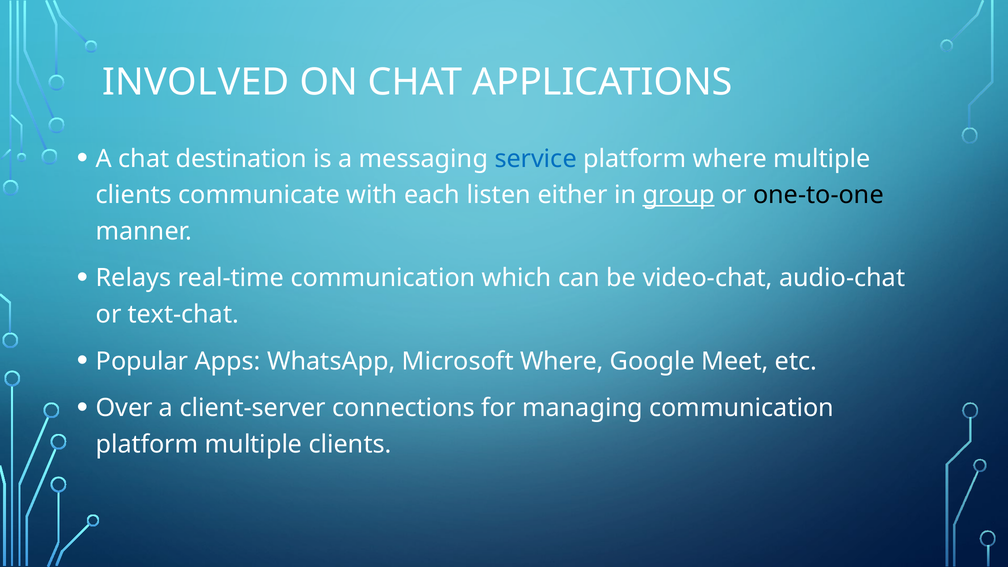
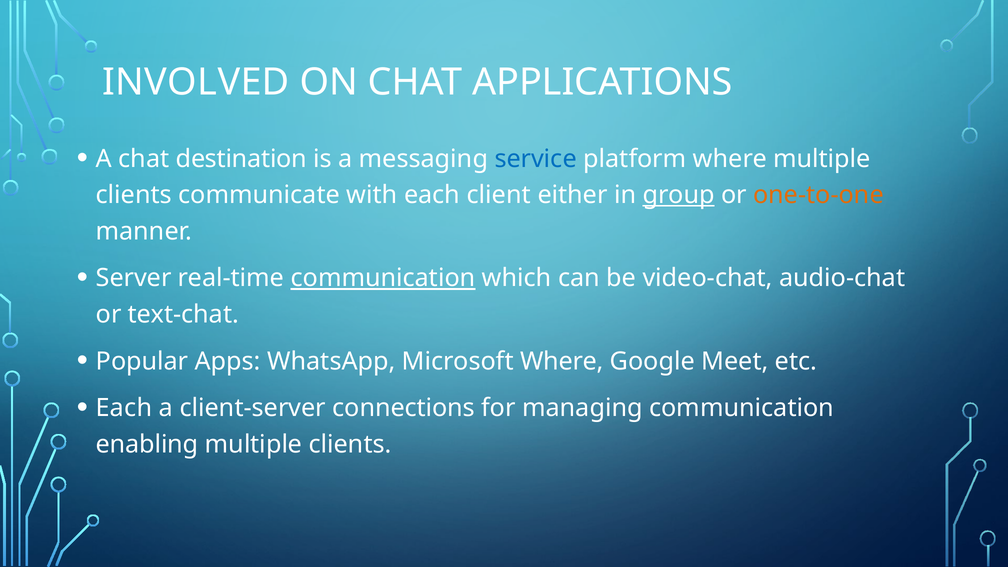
listen: listen -> client (499, 195)
one-to-one colour: black -> orange (818, 195)
Relays: Relays -> Server (134, 278)
communication underline: none -> present (383, 278)
Over: Over -> Each (124, 408)
platform: platform -> enabling (147, 444)
